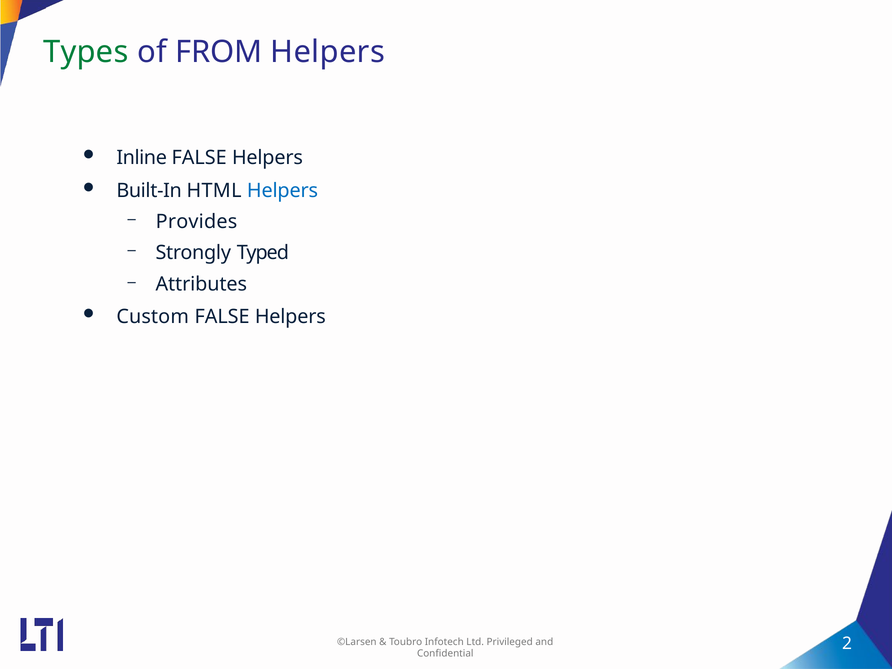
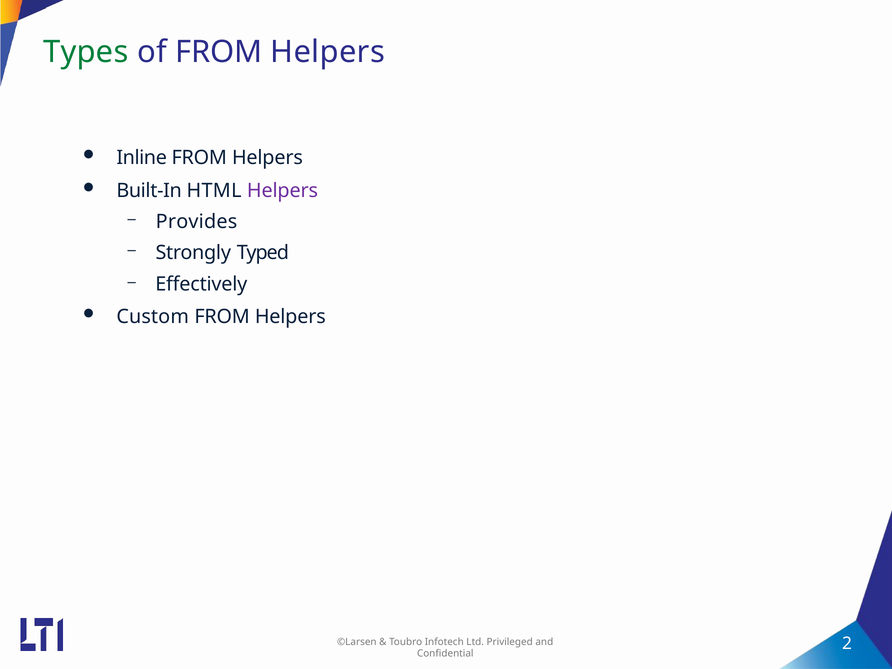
Inline FALSE: FALSE -> FROM (199, 158)
Helpers colour: blue -> purple (283, 191)
Attributes: Attributes -> Effectively (201, 284)
Custom FALSE: FALSE -> FROM (222, 317)
